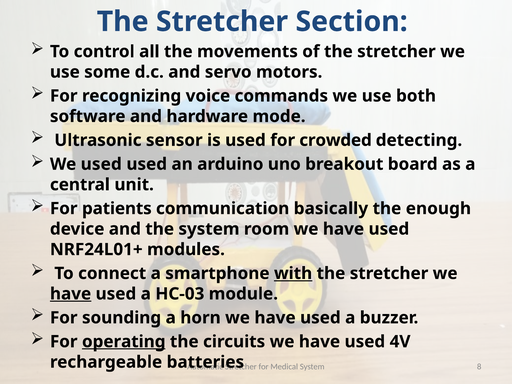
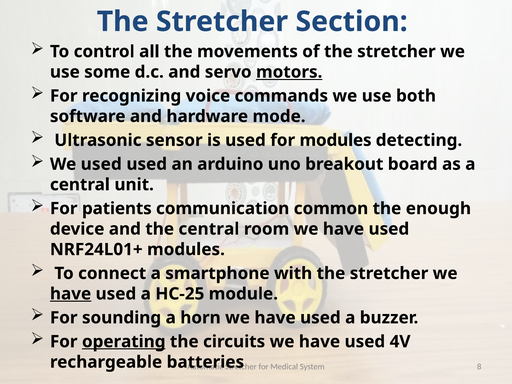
motors underline: none -> present (289, 72)
for crowded: crowded -> modules (336, 140)
basically: basically -> common (331, 209)
the system: system -> central (209, 229)
with underline: present -> none (293, 273)
HC-03: HC-03 -> HC-25 (180, 294)
